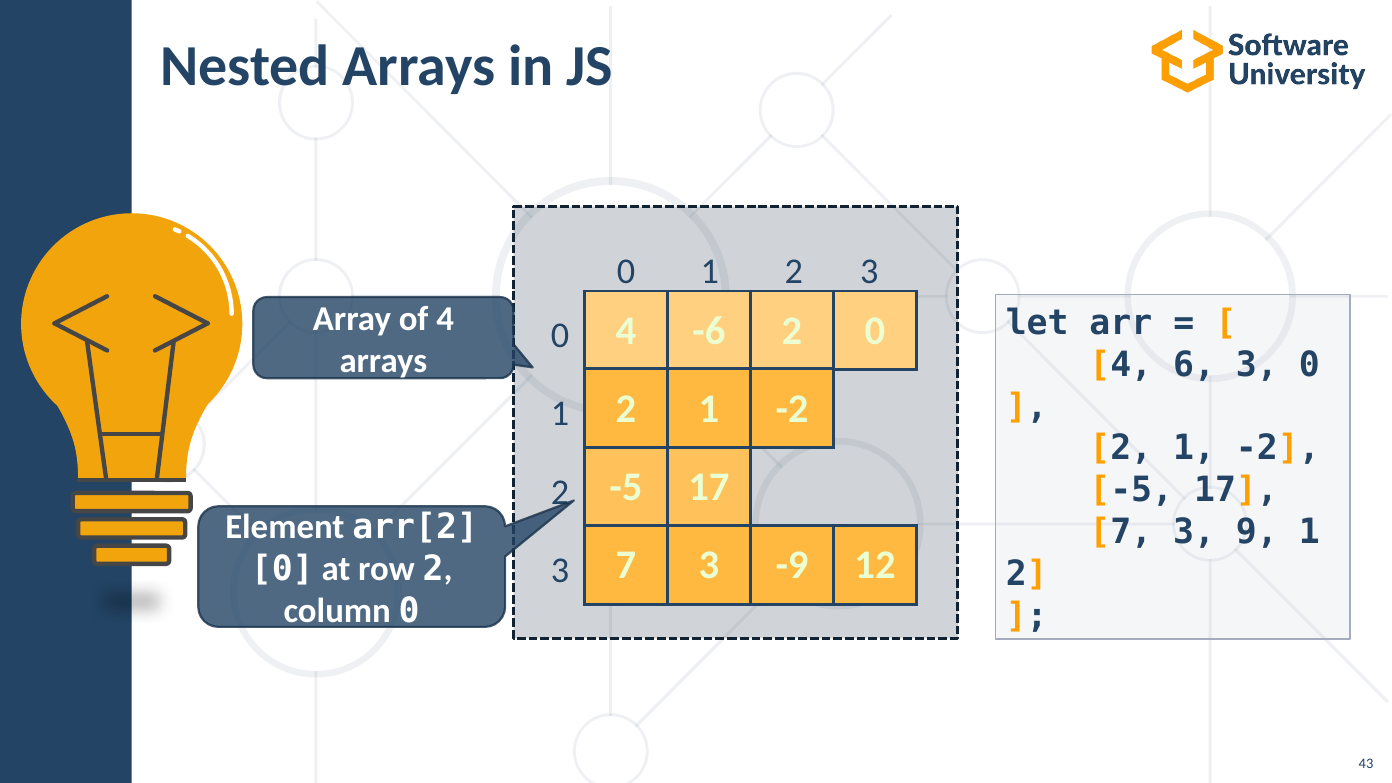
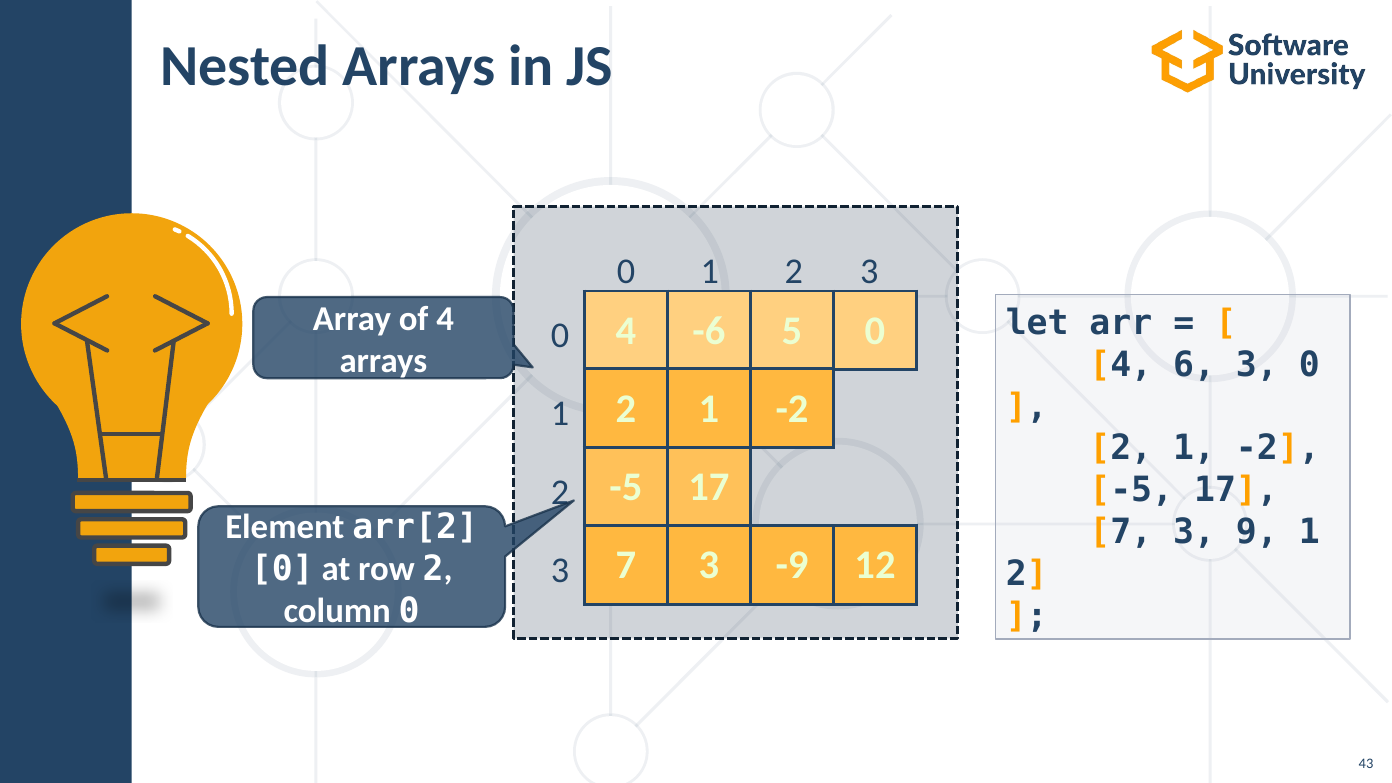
-6 2: 2 -> 5 (792, 331)
